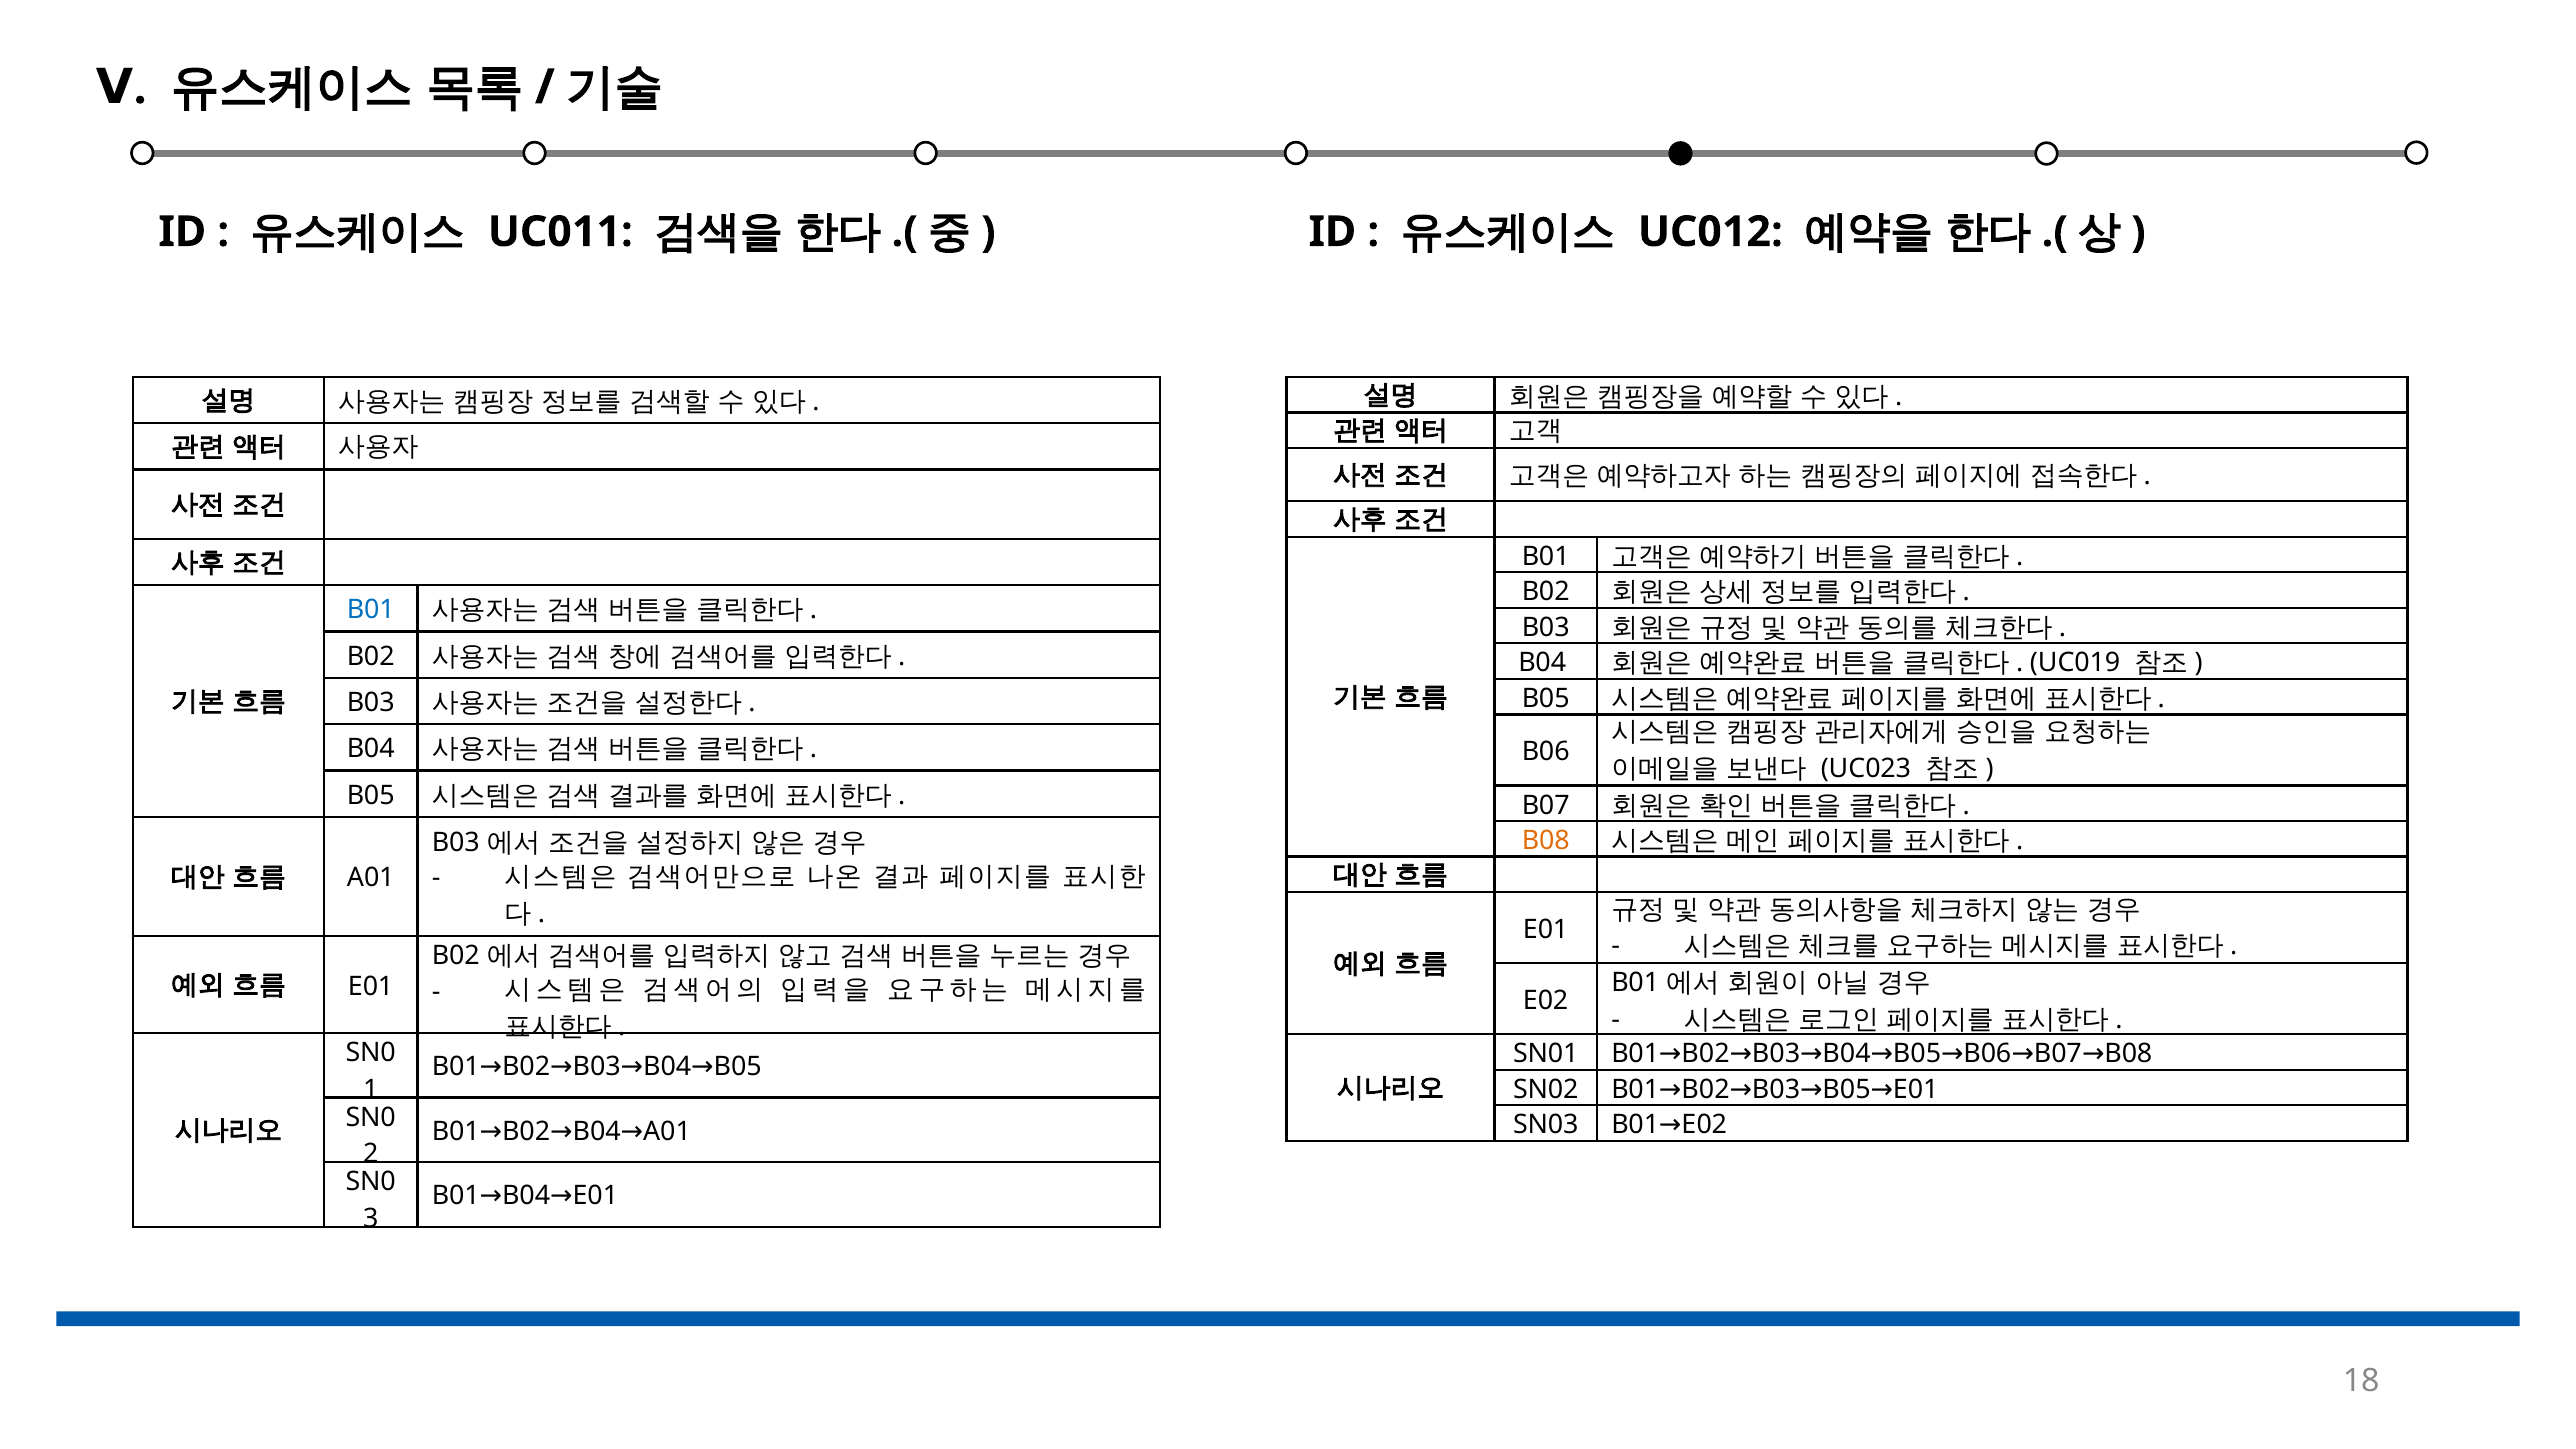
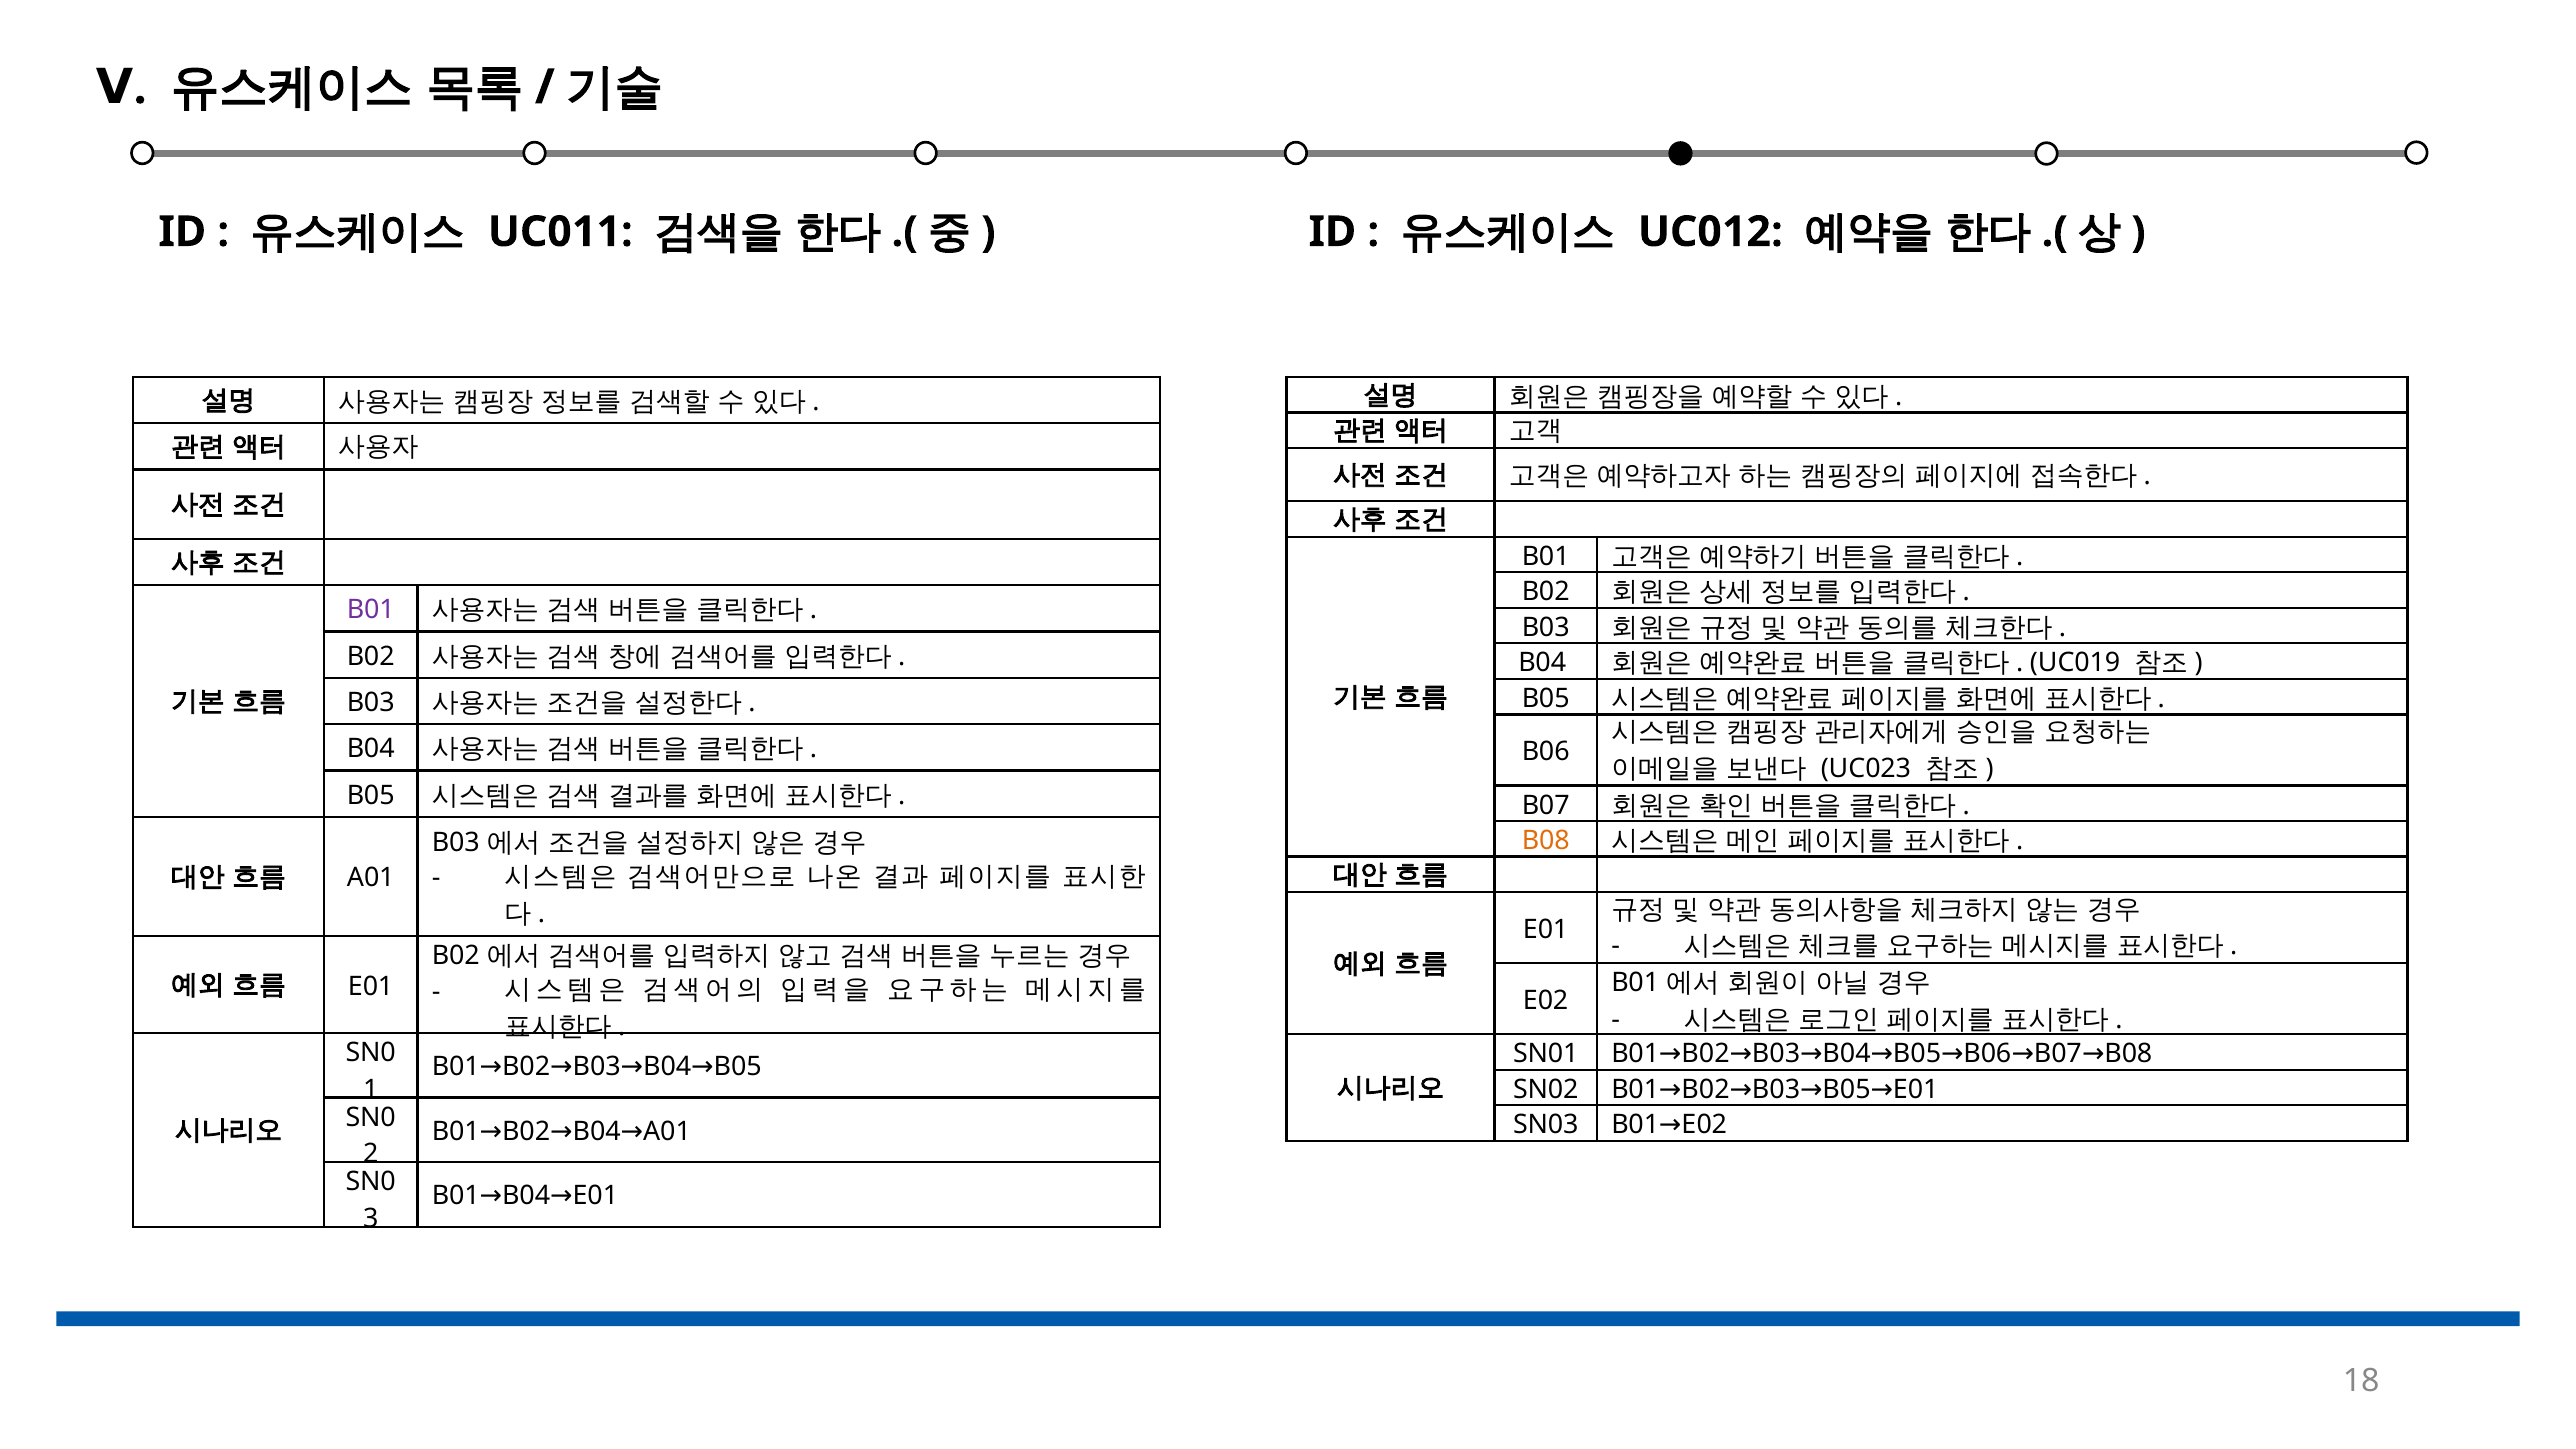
B01 colour: blue -> purple (371, 610)
